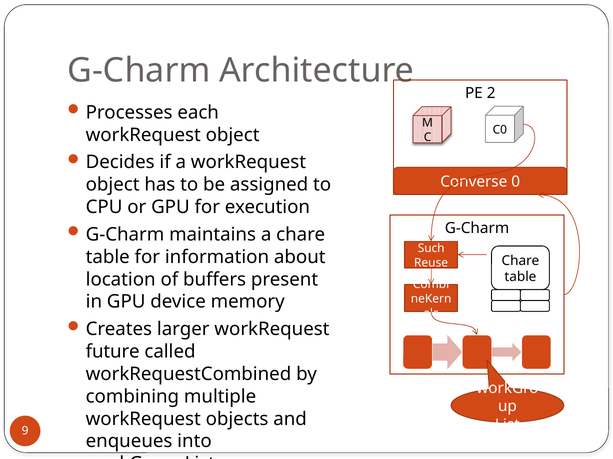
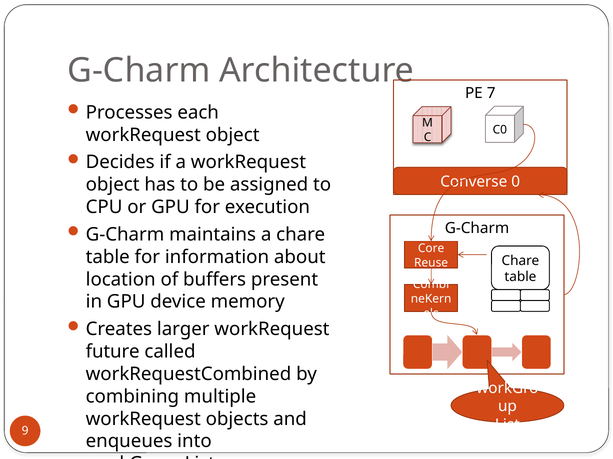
2: 2 -> 7 (491, 93)
Such: Such -> Core (431, 249)
